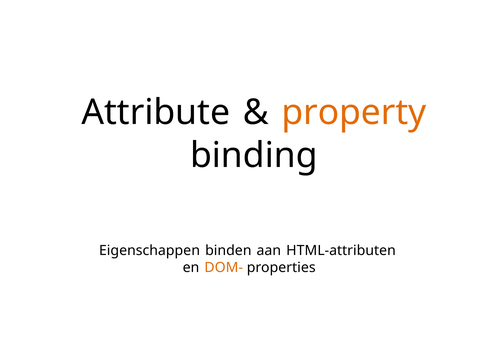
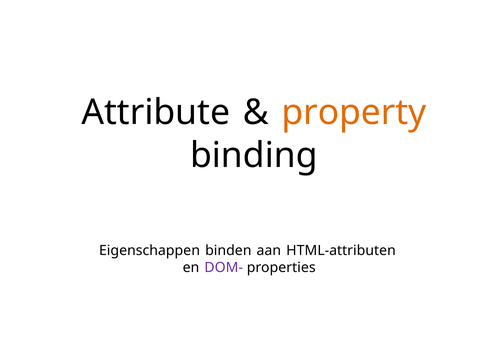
DOM- colour: orange -> purple (224, 267)
